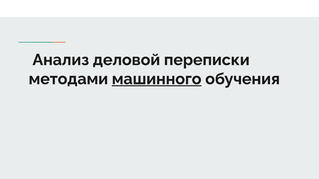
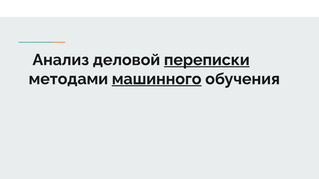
переписки underline: none -> present (207, 60)
